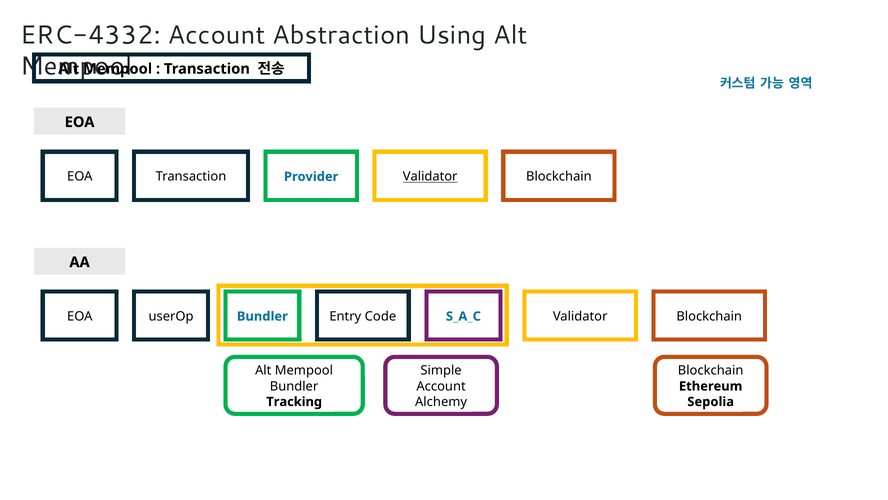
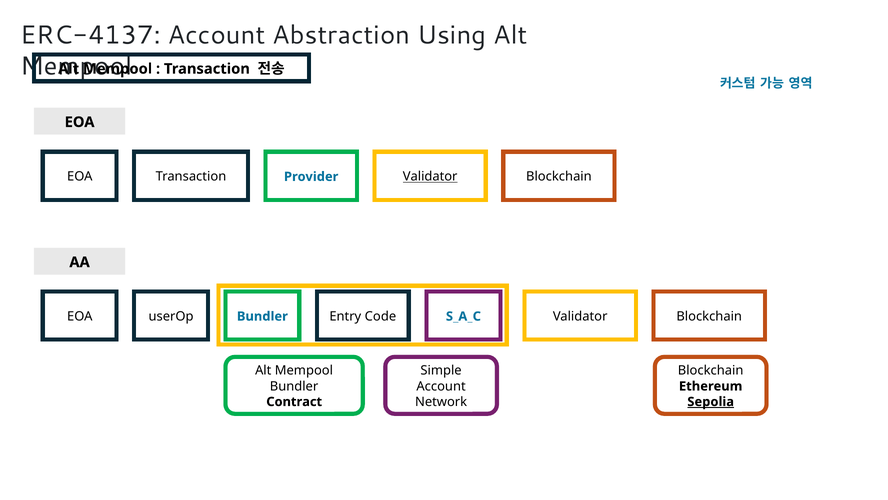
ERC-4332: ERC-4332 -> ERC-4137 (90, 35)
Alchemy: Alchemy -> Network (441, 401)
Tracking: Tracking -> Contract (294, 401)
Sepolia underline: none -> present (711, 401)
